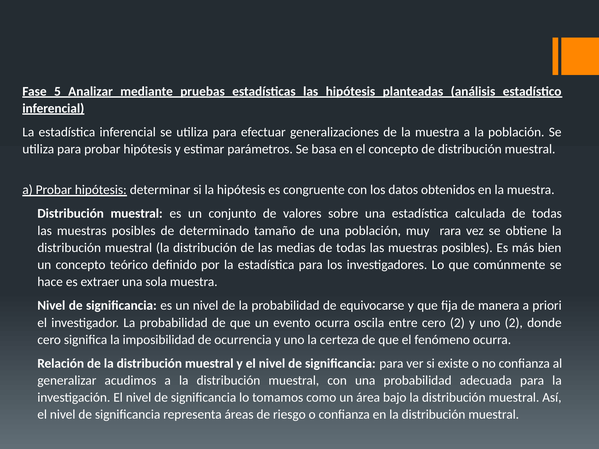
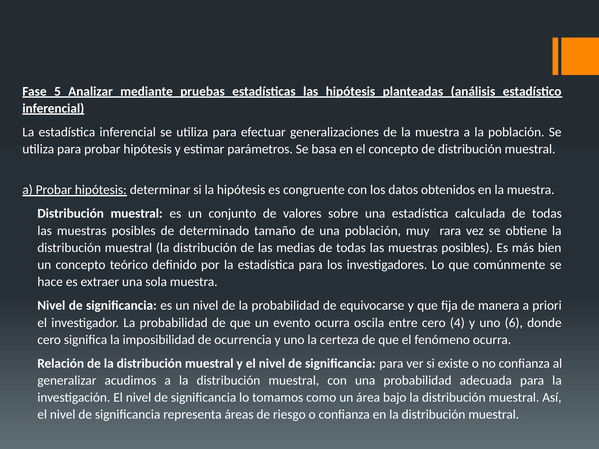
cero 2: 2 -> 4 (457, 323)
uno 2: 2 -> 6 (514, 323)
